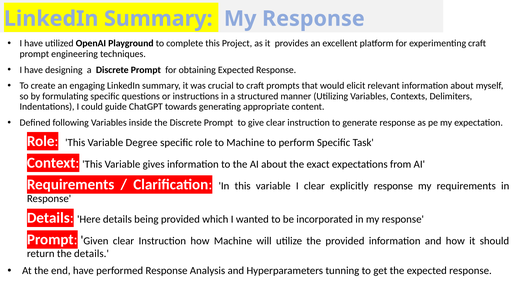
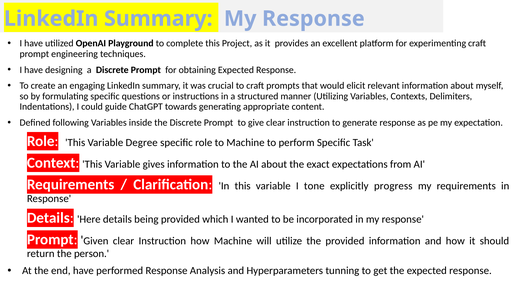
I clear: clear -> tone (314, 186)
explicitly response: response -> progress (393, 186)
the details: details -> person (92, 253)
